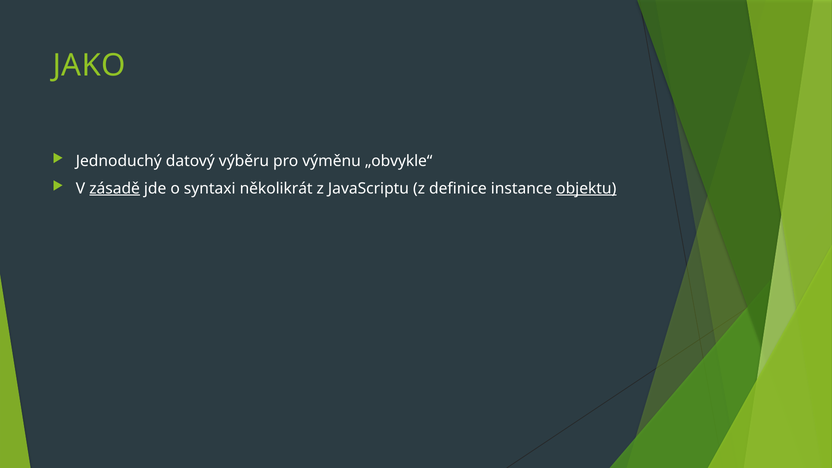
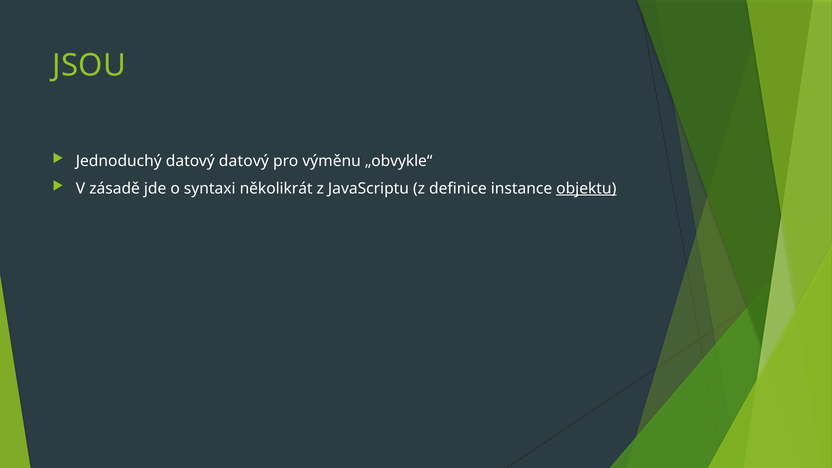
JAKO: JAKO -> JSOU (89, 66)
datový výběru: výběru -> datový (244, 161)
zásadě underline: present -> none (115, 188)
